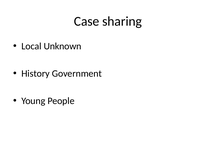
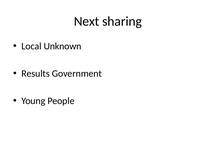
Case: Case -> Next (87, 21)
History: History -> Results (36, 73)
